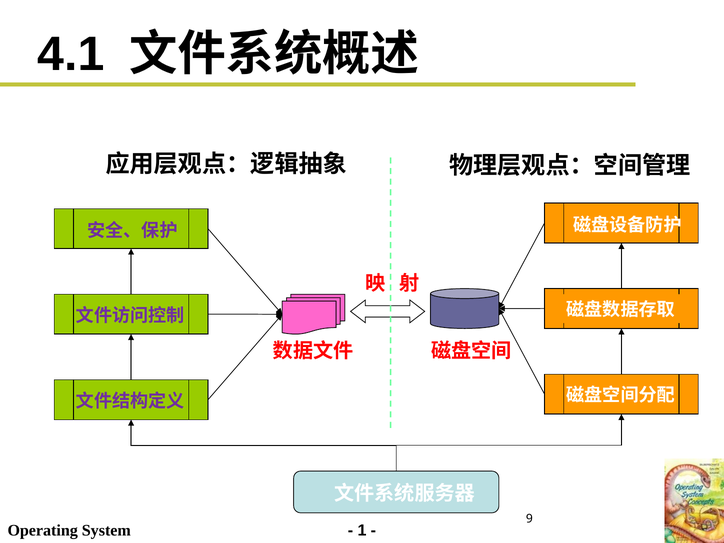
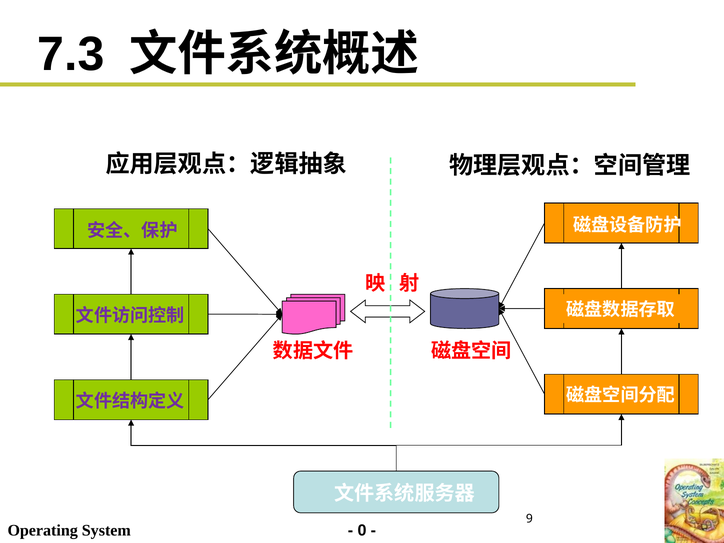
4.1: 4.1 -> 7.3 (71, 54)
1: 1 -> 0 (362, 531)
